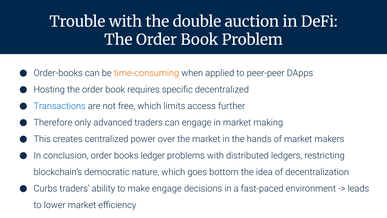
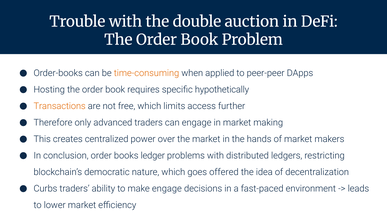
decentralized: decentralized -> hypothetically (222, 90)
Transactions colour: blue -> orange (60, 106)
bottom: bottom -> offered (224, 172)
